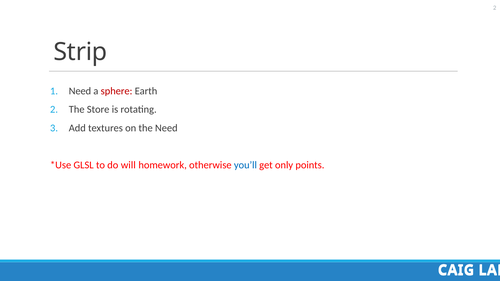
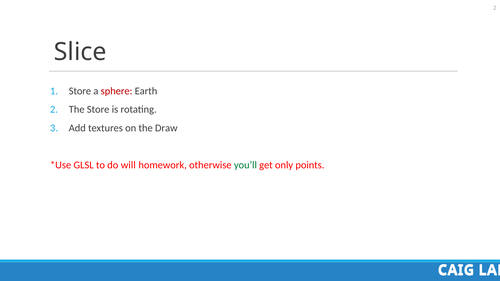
Strip: Strip -> Slice (80, 52)
Need: Need -> Store (80, 91)
the Need: Need -> Draw (166, 128)
you’ll colour: blue -> green (245, 165)
